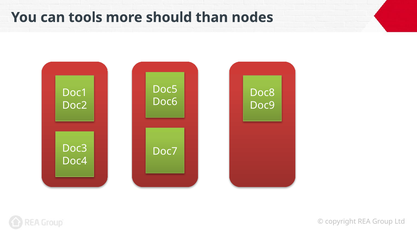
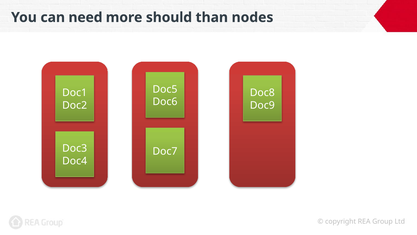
tools: tools -> need (85, 17)
